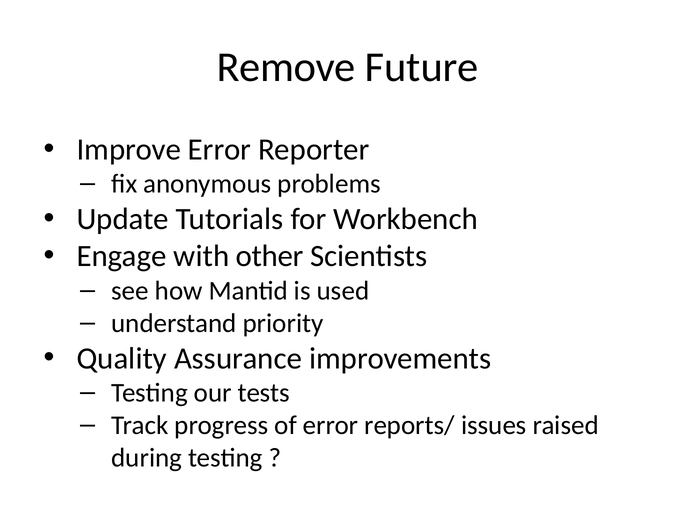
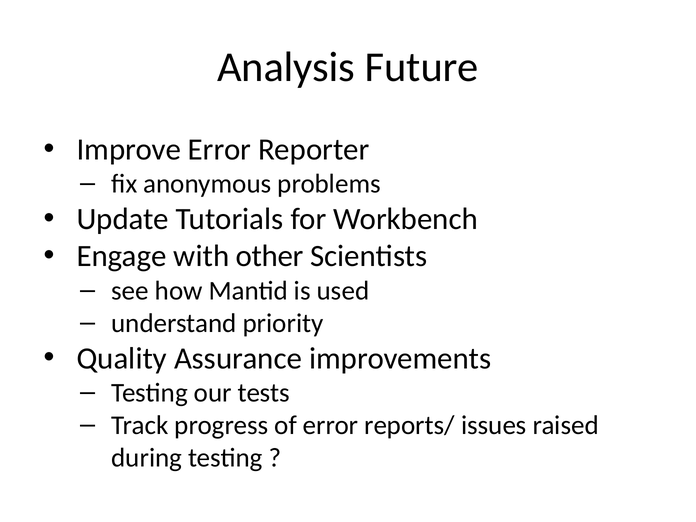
Remove: Remove -> Analysis (286, 67)
